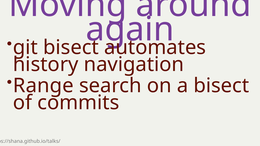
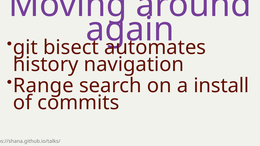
a bisect: bisect -> install (221, 86)
